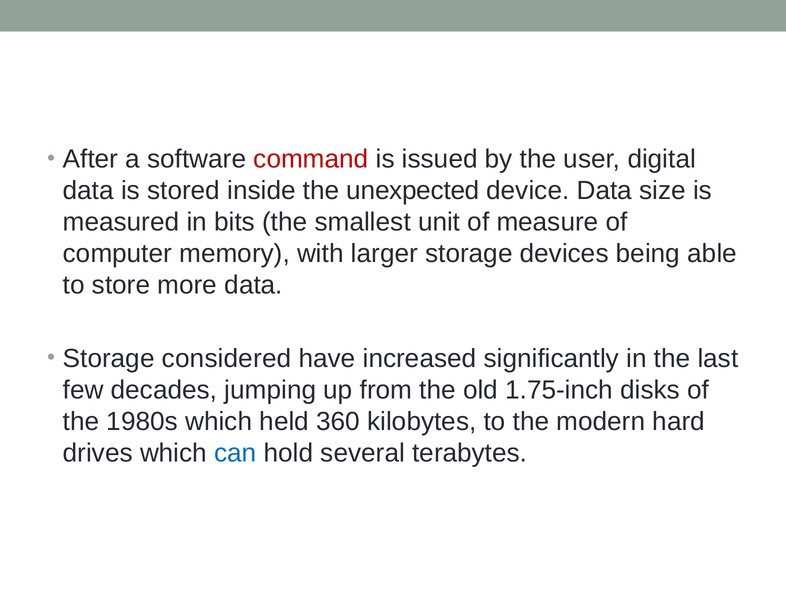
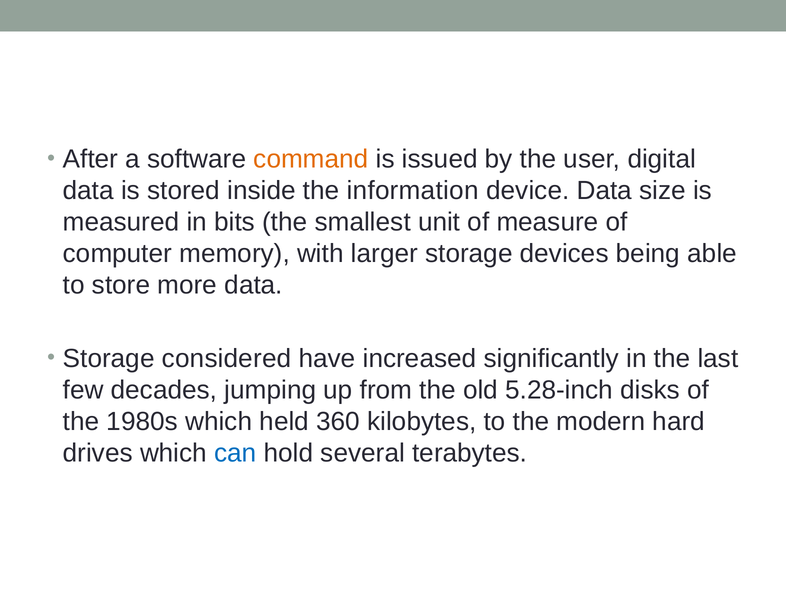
command colour: red -> orange (311, 159)
unexpected: unexpected -> information (413, 190)
1.75-inch: 1.75-inch -> 5.28-inch (559, 390)
